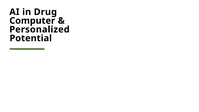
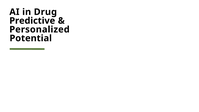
Computer: Computer -> Predictive (32, 21)
